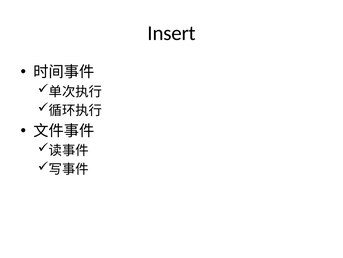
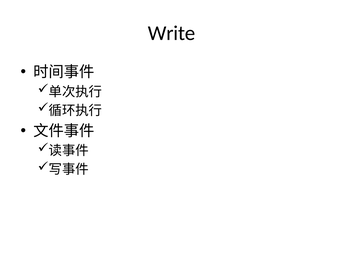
Insert: Insert -> Write (172, 33)
